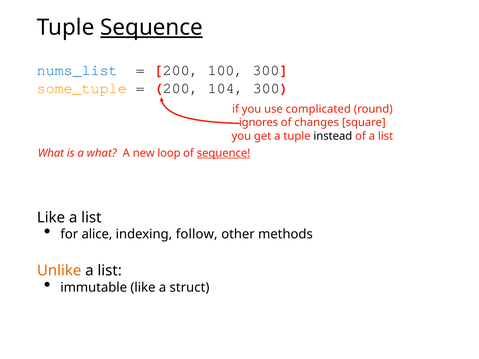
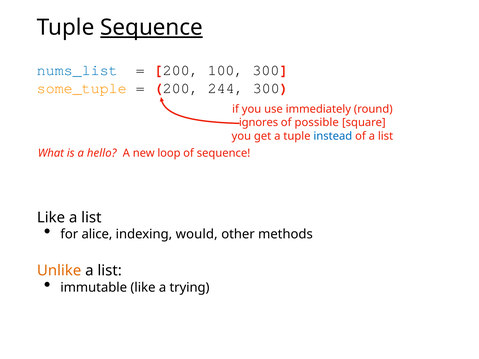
104: 104 -> 244 (226, 88)
complicated: complicated -> immediately (318, 109)
changes: changes -> possible (317, 123)
instead colour: black -> blue (333, 136)
a what: what -> hello (102, 153)
sequence underline: present -> none (224, 153)
follow: follow -> would (197, 234)
struct: struct -> trying (190, 288)
